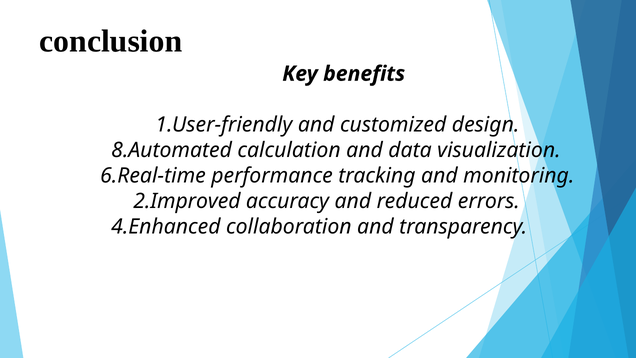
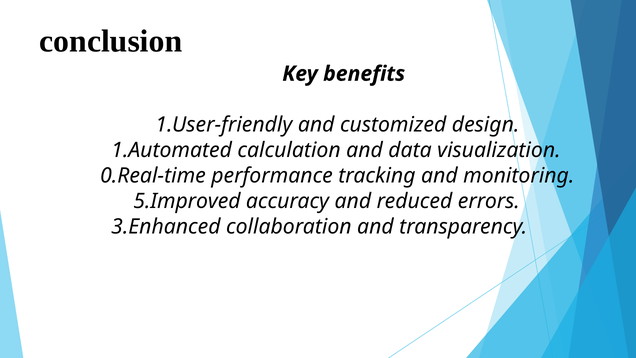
8.Automated: 8.Automated -> 1.Automated (172, 150)
6.Real-time: 6.Real-time -> 0.Real-time (153, 176)
2.Improved: 2.Improved -> 5.Improved (187, 201)
4.Enhanced: 4.Enhanced -> 3.Enhanced (166, 226)
